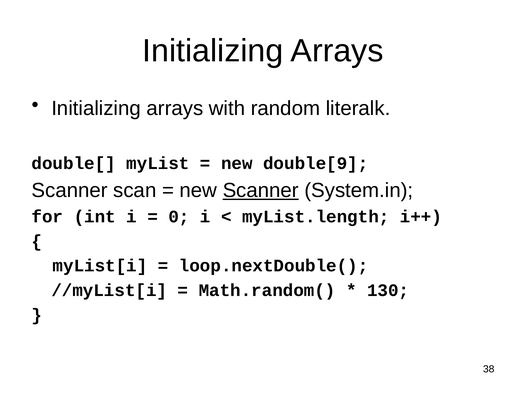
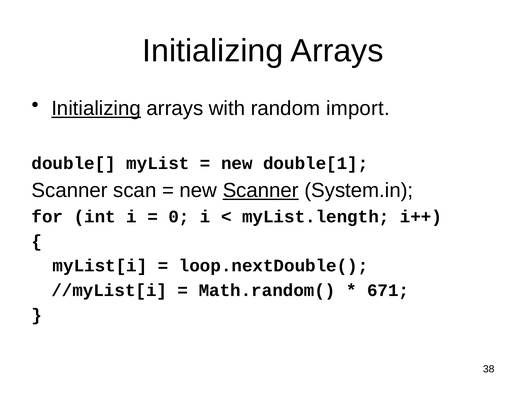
Initializing underline: none -> present (96, 108)
literalk: literalk -> import (358, 108)
double[9: double[9 -> double[1 (316, 163)
130: 130 -> 671 (388, 290)
